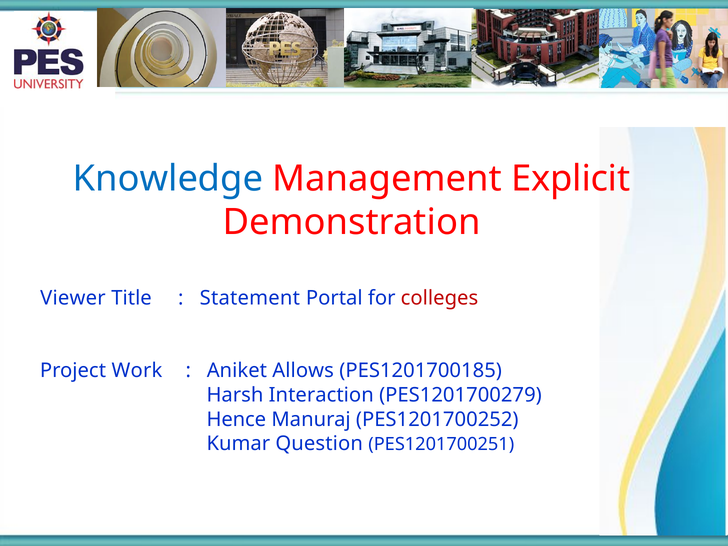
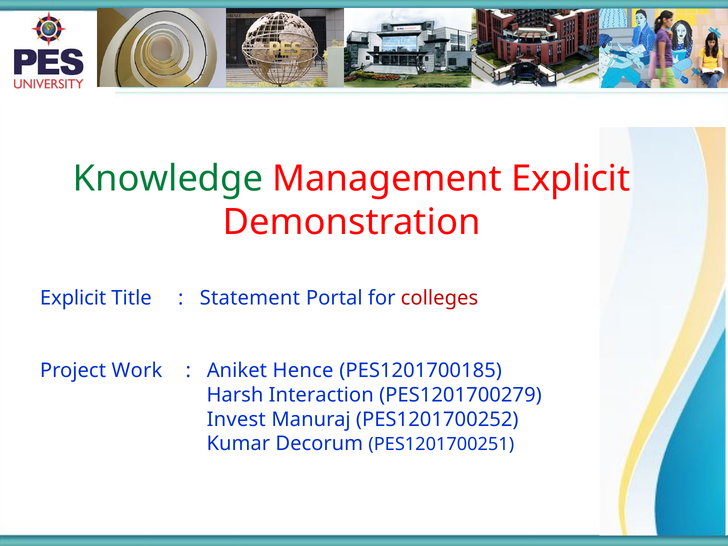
Knowledge colour: blue -> green (168, 179)
Viewer: Viewer -> Explicit (73, 298)
Allows: Allows -> Hence (303, 371)
Hence: Hence -> Invest (236, 419)
Question: Question -> Decorum (319, 444)
